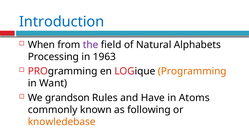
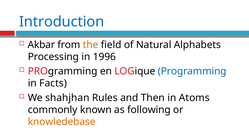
When: When -> Akbar (41, 45)
the colour: purple -> orange (91, 45)
1963: 1963 -> 1996 (104, 57)
Programming colour: orange -> blue (192, 71)
Want: Want -> Facts (53, 83)
grandson: grandson -> shahjhan (67, 98)
Have: Have -> Then (153, 98)
